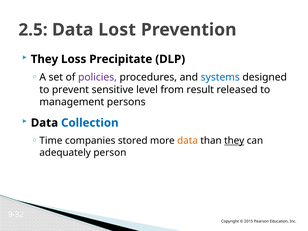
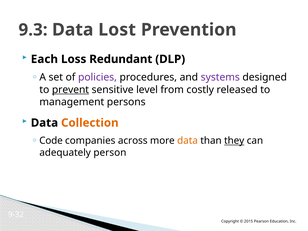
2.5: 2.5 -> 9.3 (33, 30)
They: They -> Each (44, 59)
Precipitate: Precipitate -> Redundant (121, 59)
systems colour: blue -> purple (220, 77)
prevent underline: none -> present (70, 90)
result: result -> costly (200, 90)
Collection colour: blue -> orange (90, 123)
Time: Time -> Code (51, 141)
stored: stored -> across (133, 141)
